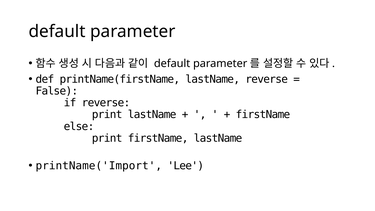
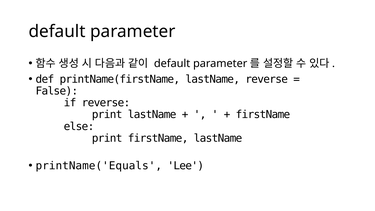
printName('Import: printName('Import -> printName('Equals (99, 166)
